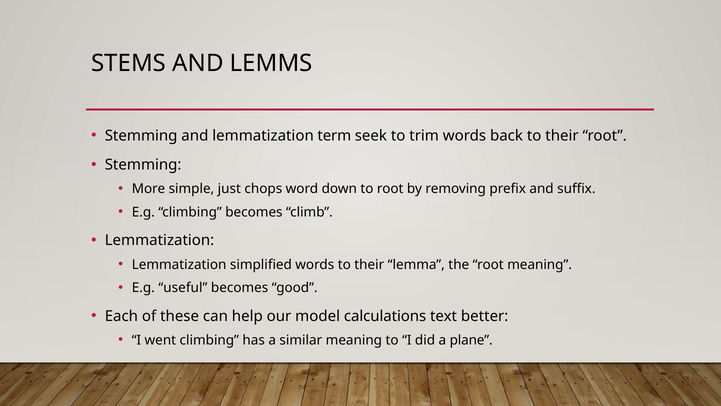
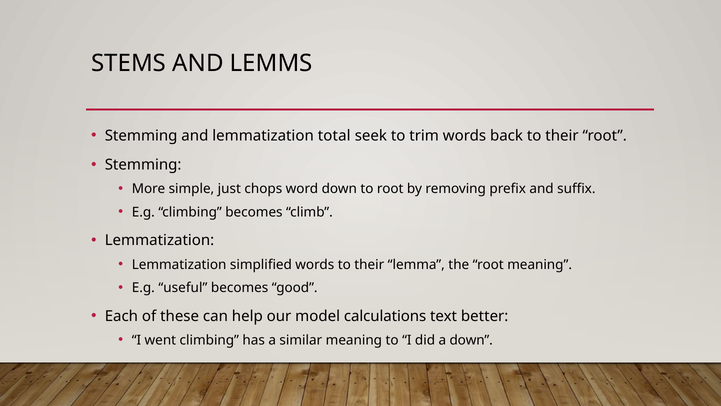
term: term -> total (334, 136)
a plane: plane -> down (471, 340)
